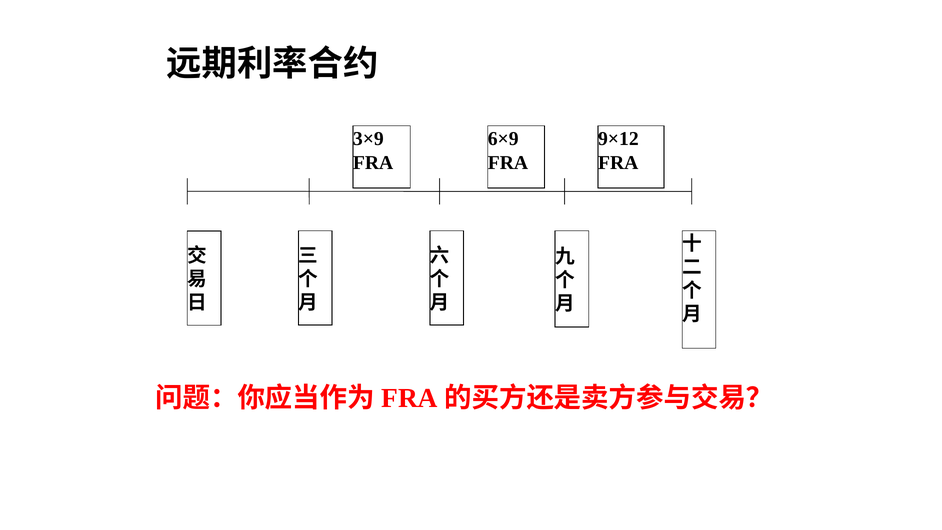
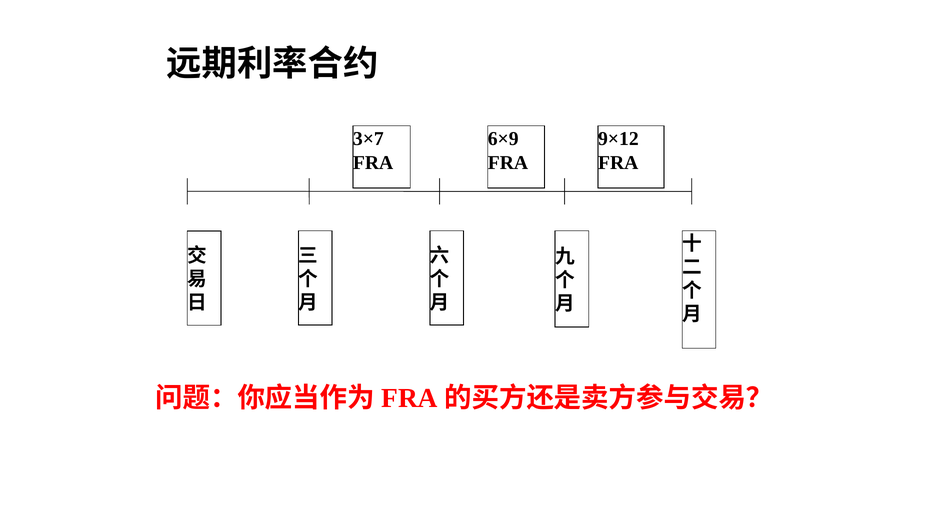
3×9: 3×9 -> 3×7 (368, 139)
